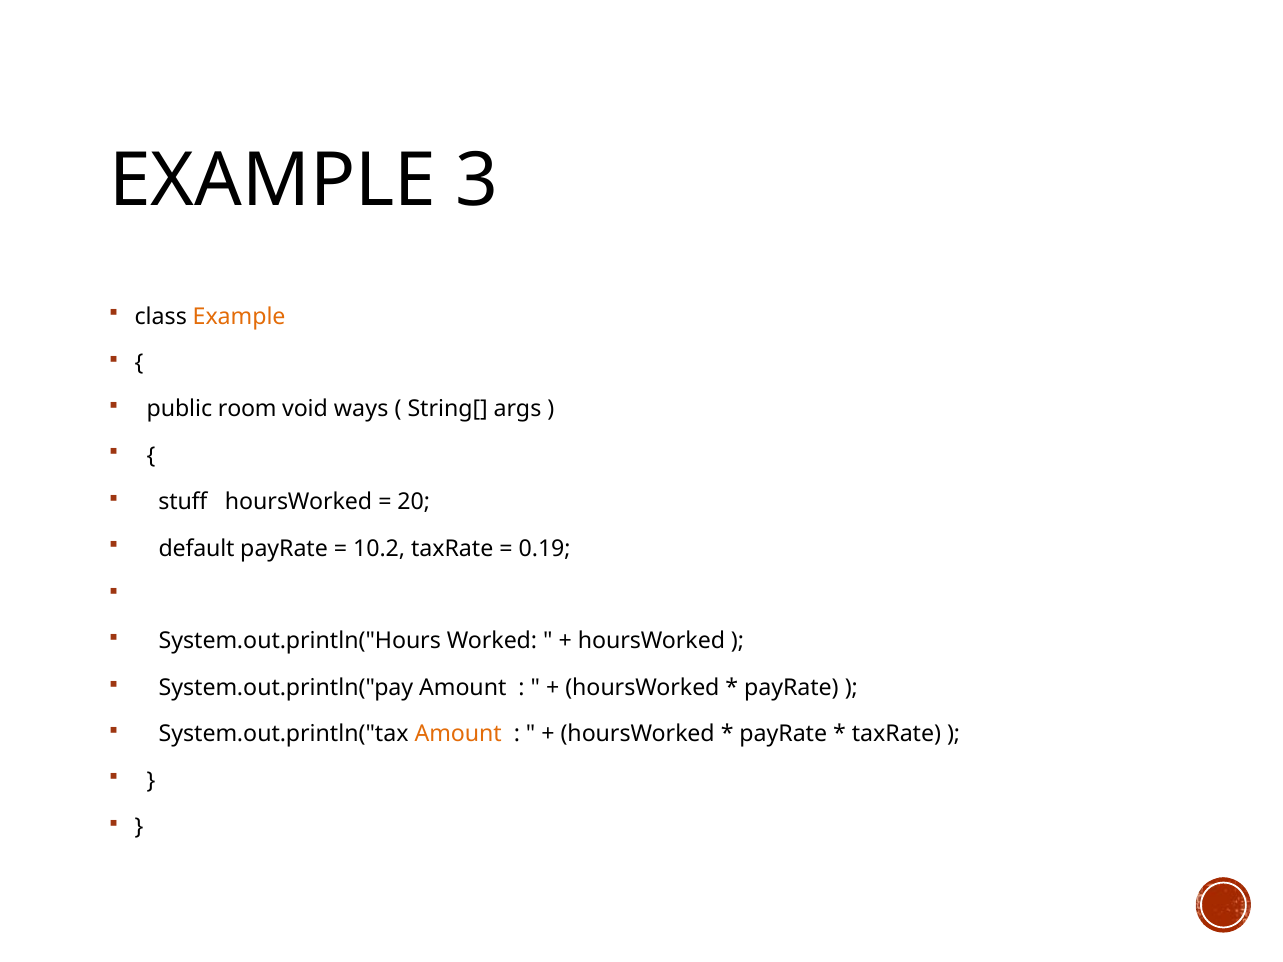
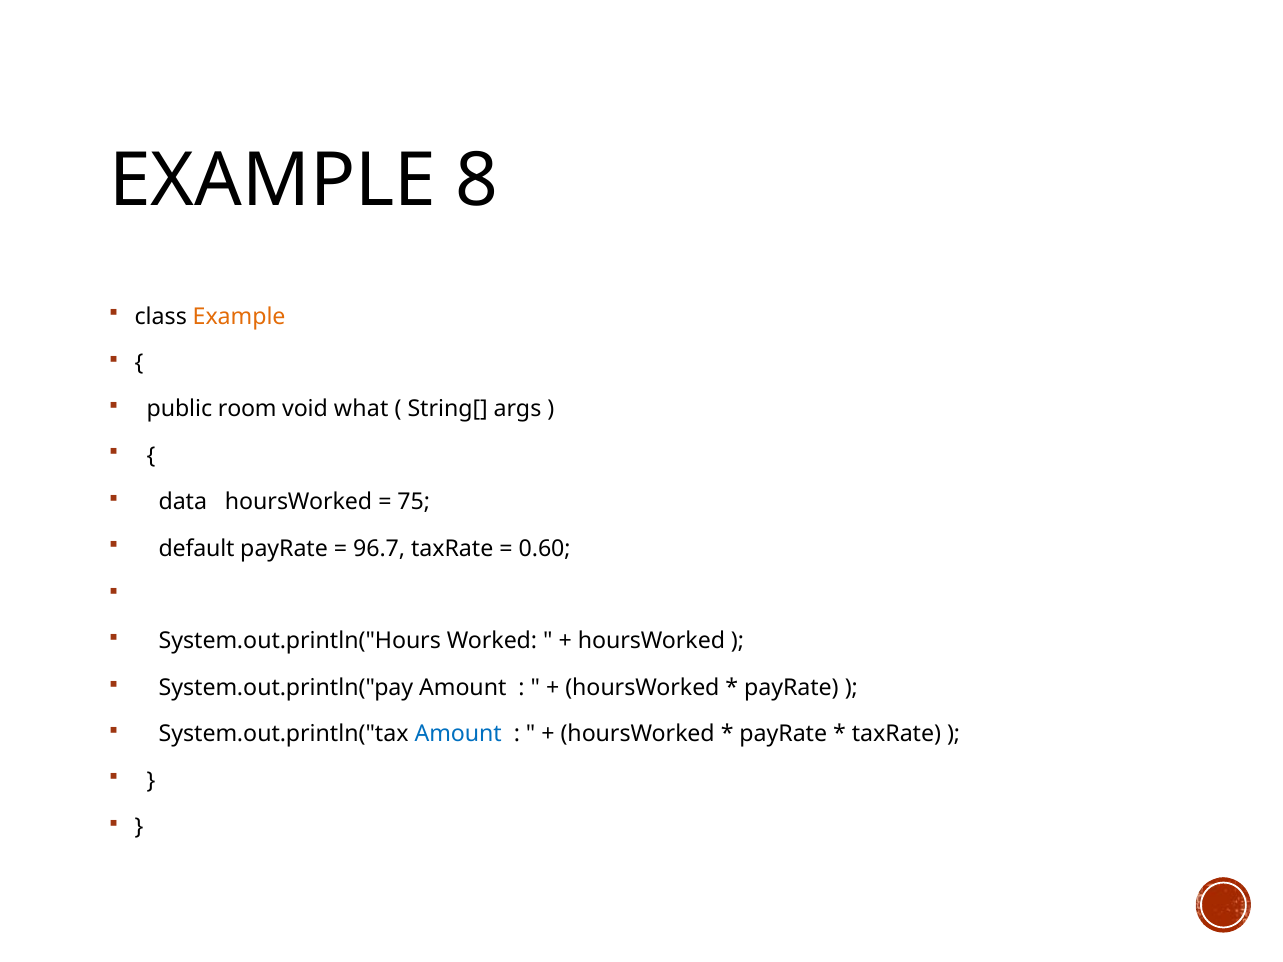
3: 3 -> 8 (477, 180)
ways: ways -> what (361, 409)
stuff: stuff -> data (183, 502)
20: 20 -> 75 (414, 502)
10.2: 10.2 -> 96.7 (379, 549)
0.19: 0.19 -> 0.60 (545, 549)
Amount colour: orange -> blue (458, 734)
